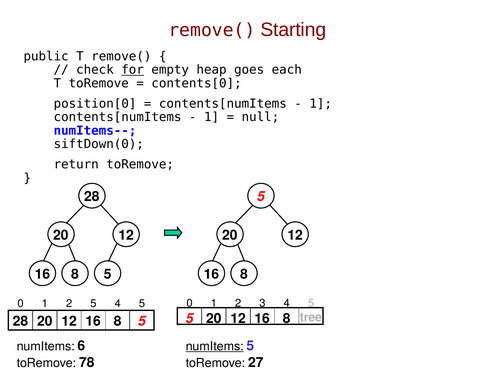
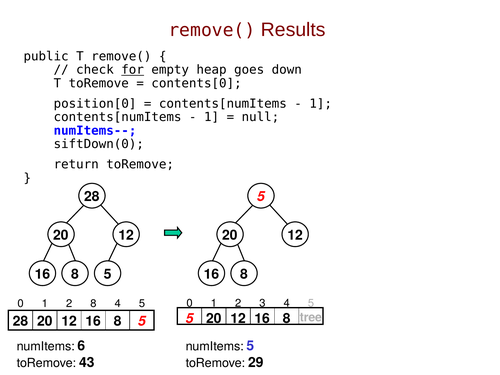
Starting: Starting -> Results (293, 30)
each: each -> down (287, 70)
2 5: 5 -> 8 (93, 303)
numItems underline: present -> none (215, 346)
78: 78 -> 43 (87, 362)
27: 27 -> 29 (256, 362)
